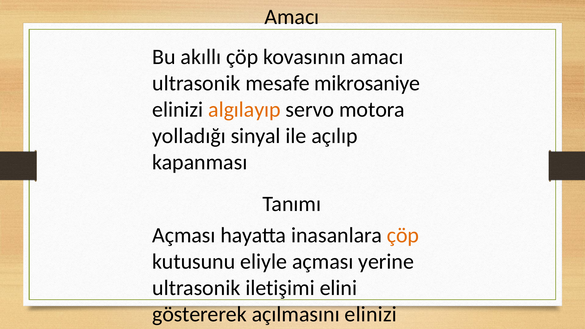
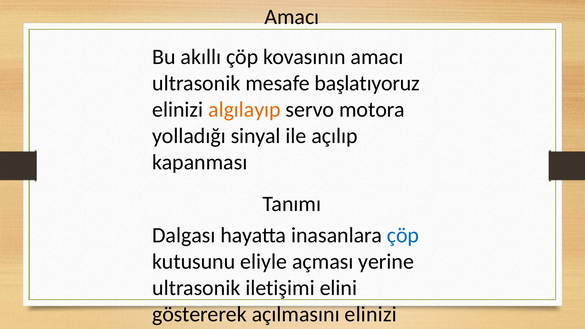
mikrosaniye: mikrosaniye -> başlatıyoruz (367, 83)
Açması: Açması -> Dalgası (184, 235)
çöp colour: orange -> blue (403, 235)
